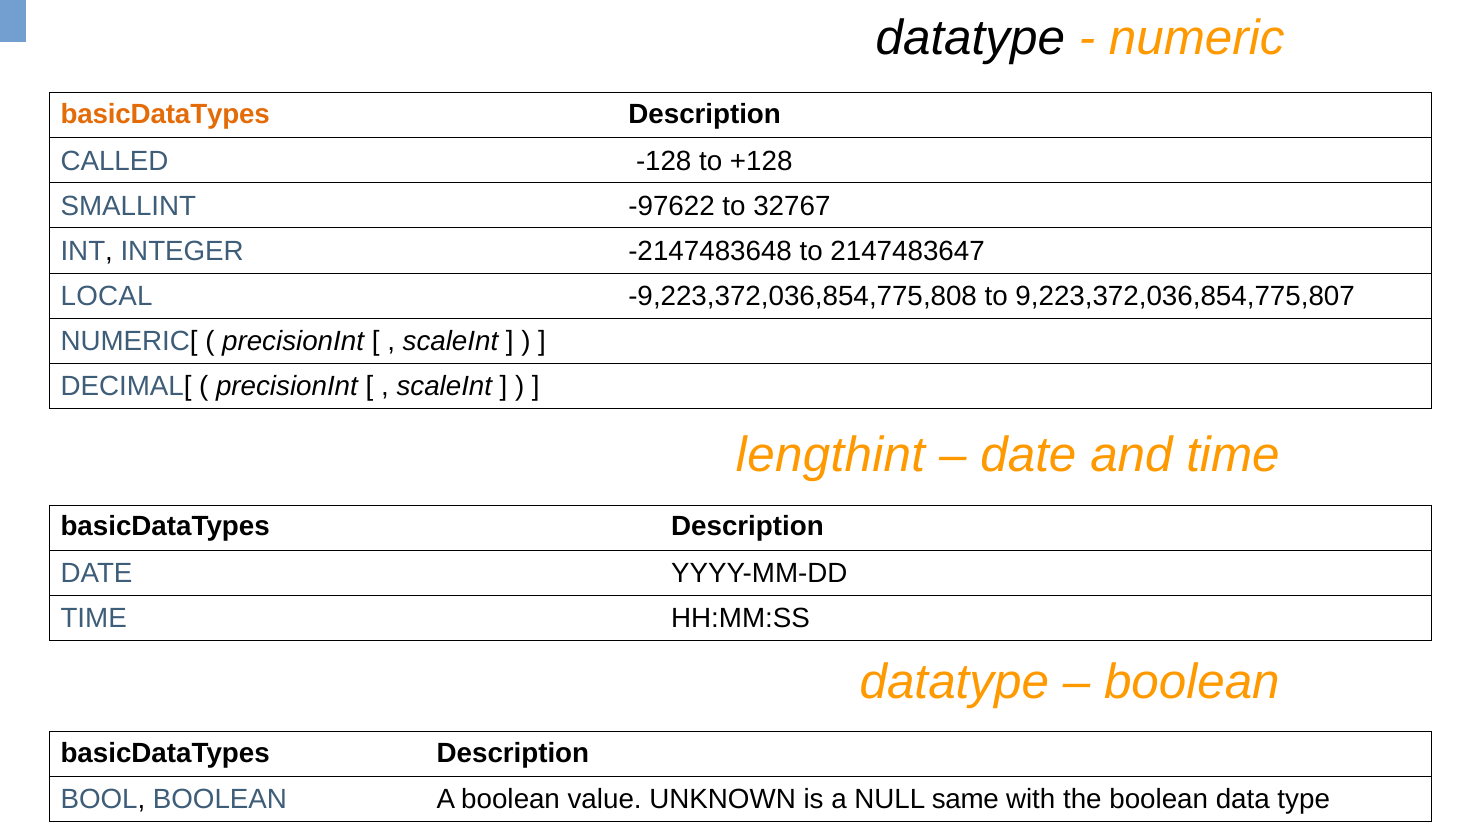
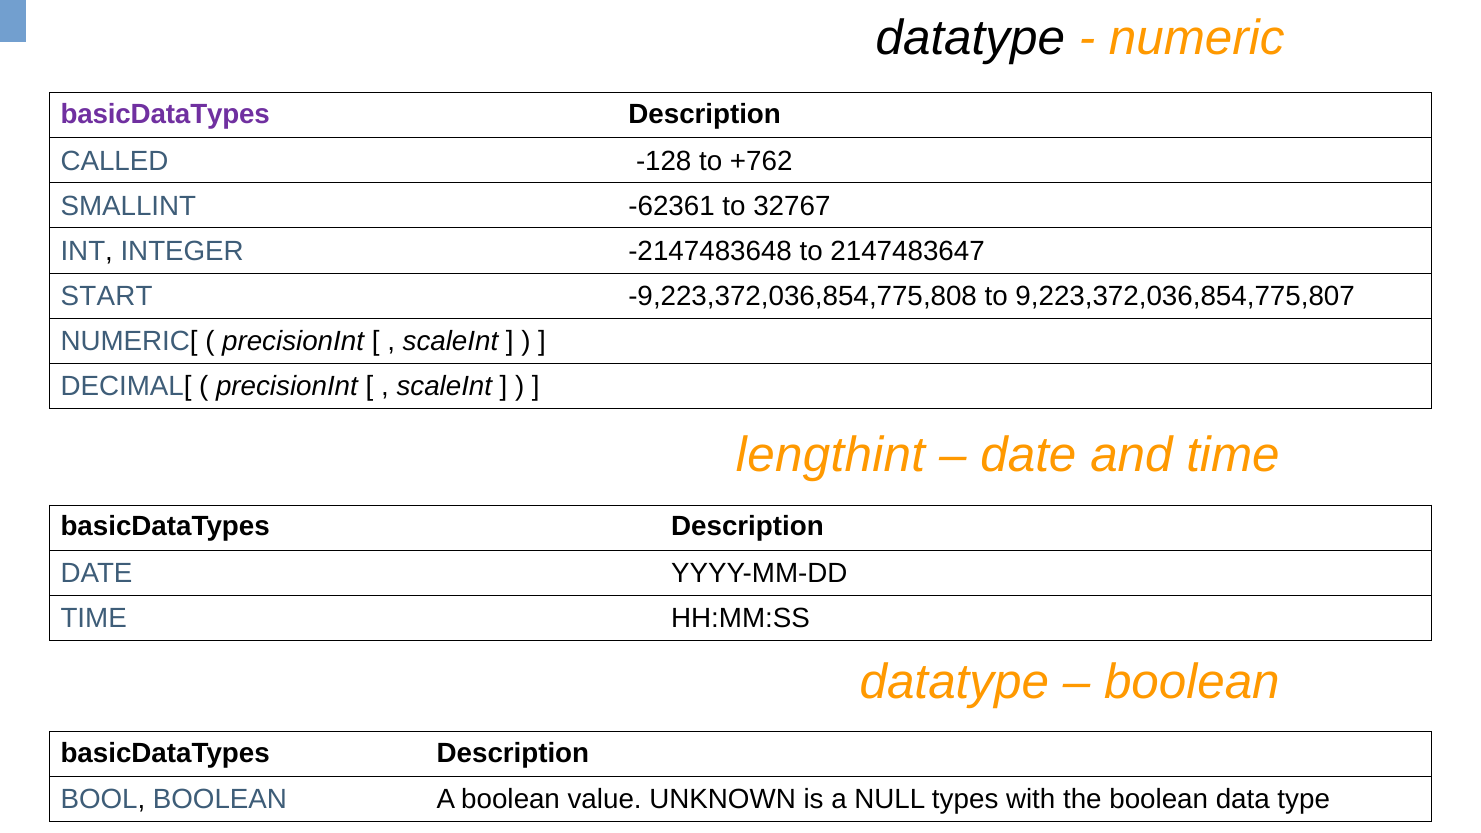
basicDataTypes colour: orange -> purple (165, 114)
+128: +128 -> +762 (761, 161)
-97622: -97622 -> -62361 (672, 206)
LOCAL: LOCAL -> START (107, 296)
same: same -> types (965, 799)
